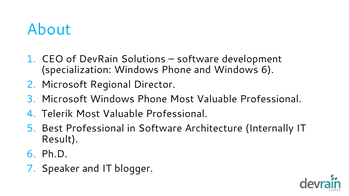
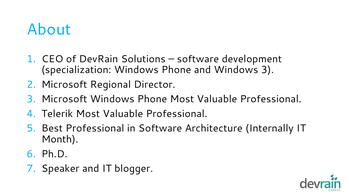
Windows 6: 6 -> 3 (267, 70)
Result: Result -> Month (60, 140)
